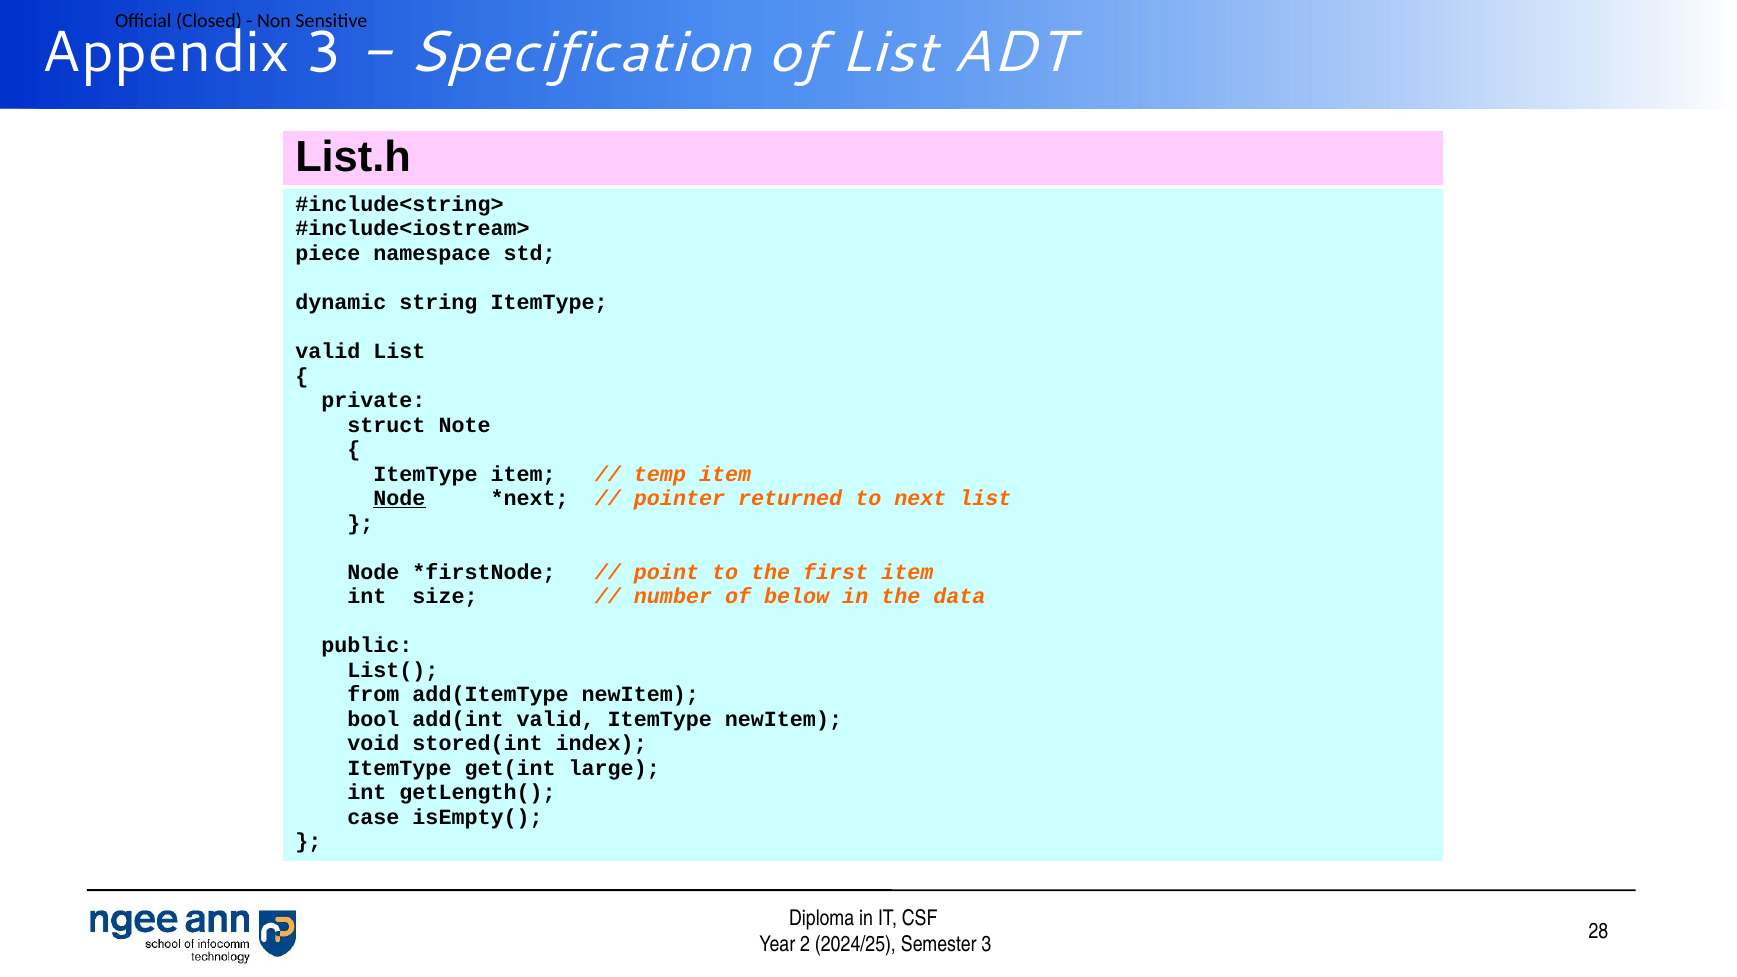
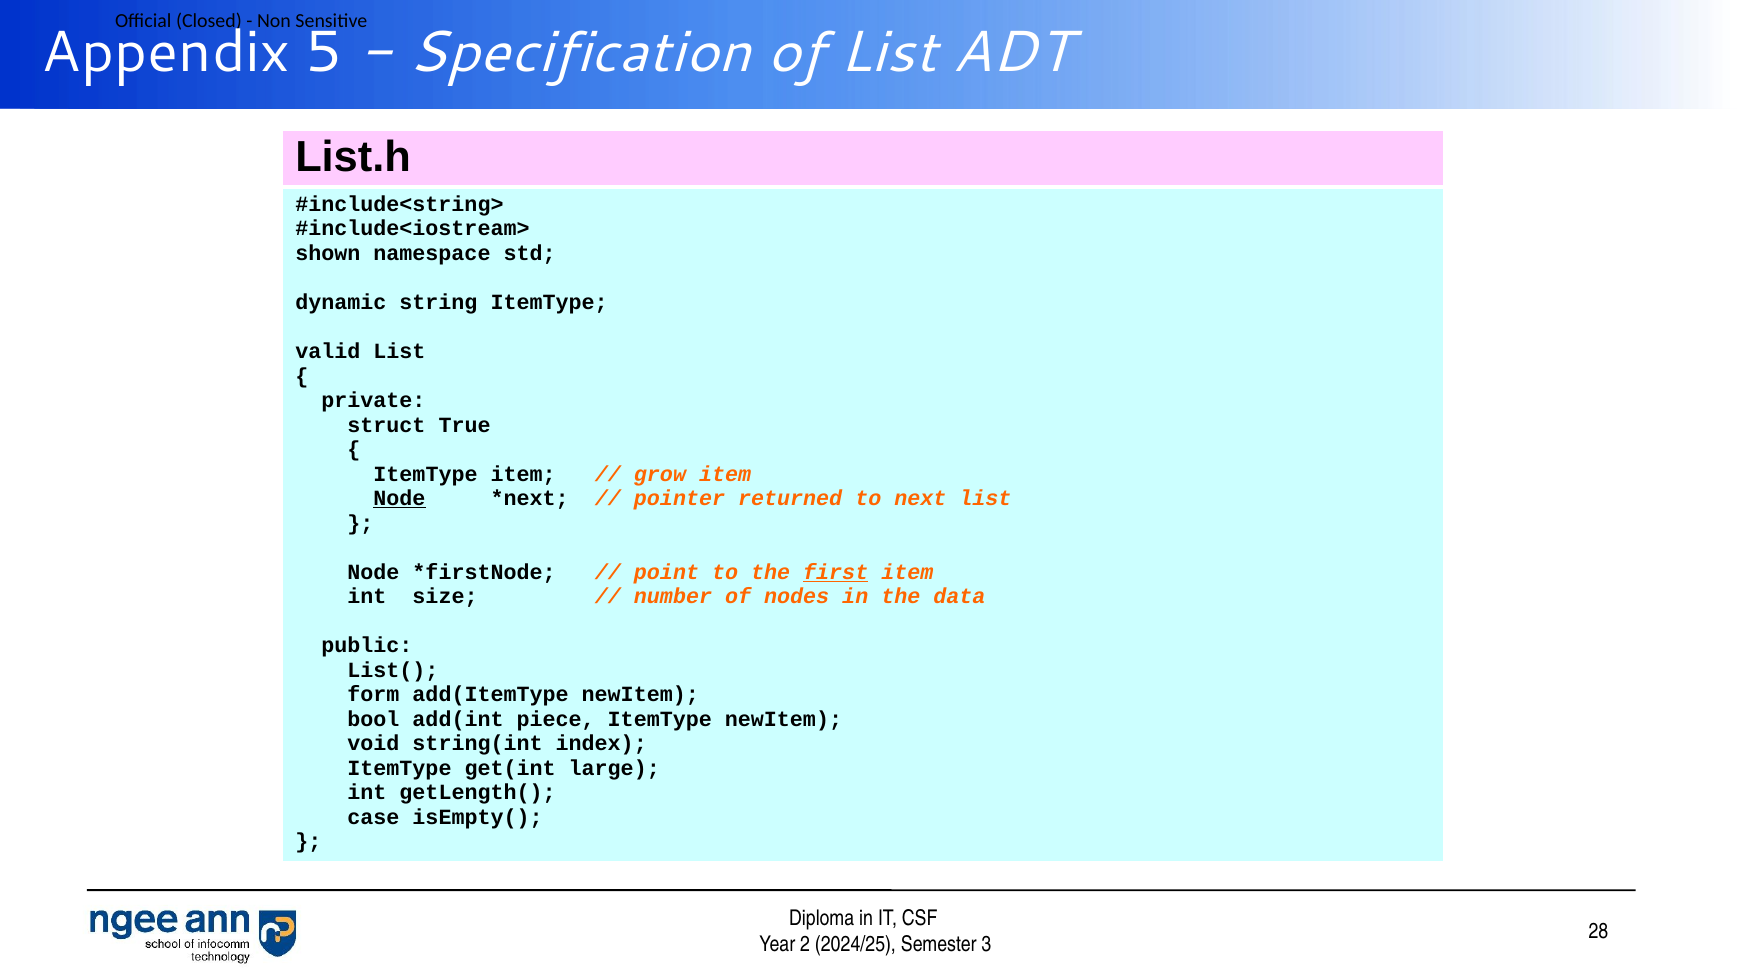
Appendix 3: 3 -> 5 (324, 53)
piece: piece -> shown (328, 253)
Note: Note -> True (465, 425)
temp: temp -> grow (660, 474)
first underline: none -> present (836, 572)
below: below -> nodes (797, 597)
from: from -> form (373, 695)
add(int valid: valid -> piece (556, 719)
stored(int: stored(int -> string(int (478, 744)
